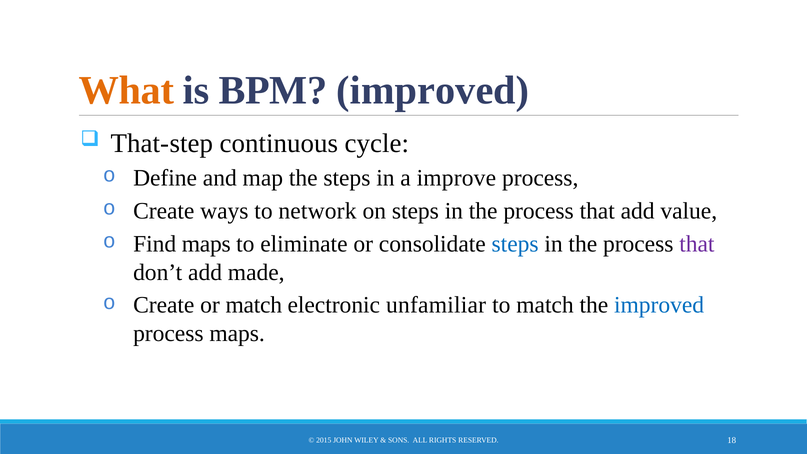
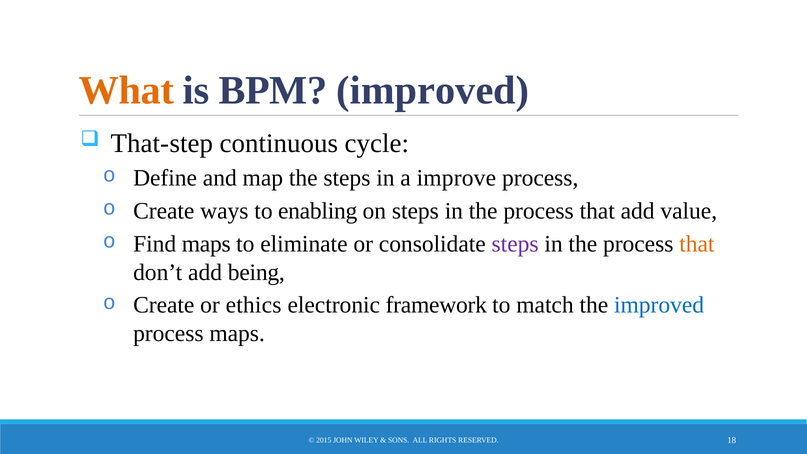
network: network -> enabling (318, 211)
steps colour: blue -> purple (515, 244)
that colour: purple -> orange (697, 244)
made: made -> being (256, 272)
or match: match -> ethics (254, 305)
unfamiliar: unfamiliar -> framework (436, 305)
